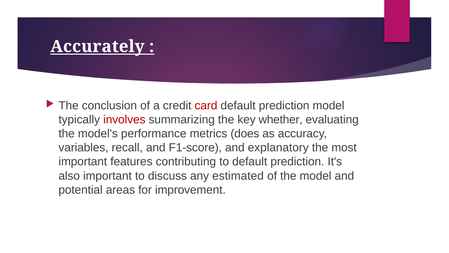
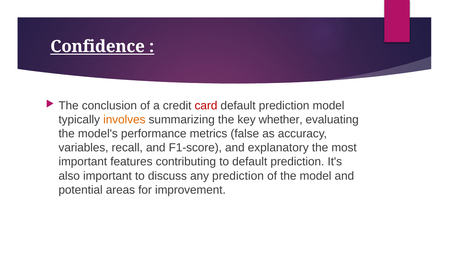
Accurately: Accurately -> Confidence (98, 46)
involves colour: red -> orange (124, 119)
does: does -> false (245, 133)
any estimated: estimated -> prediction (238, 176)
